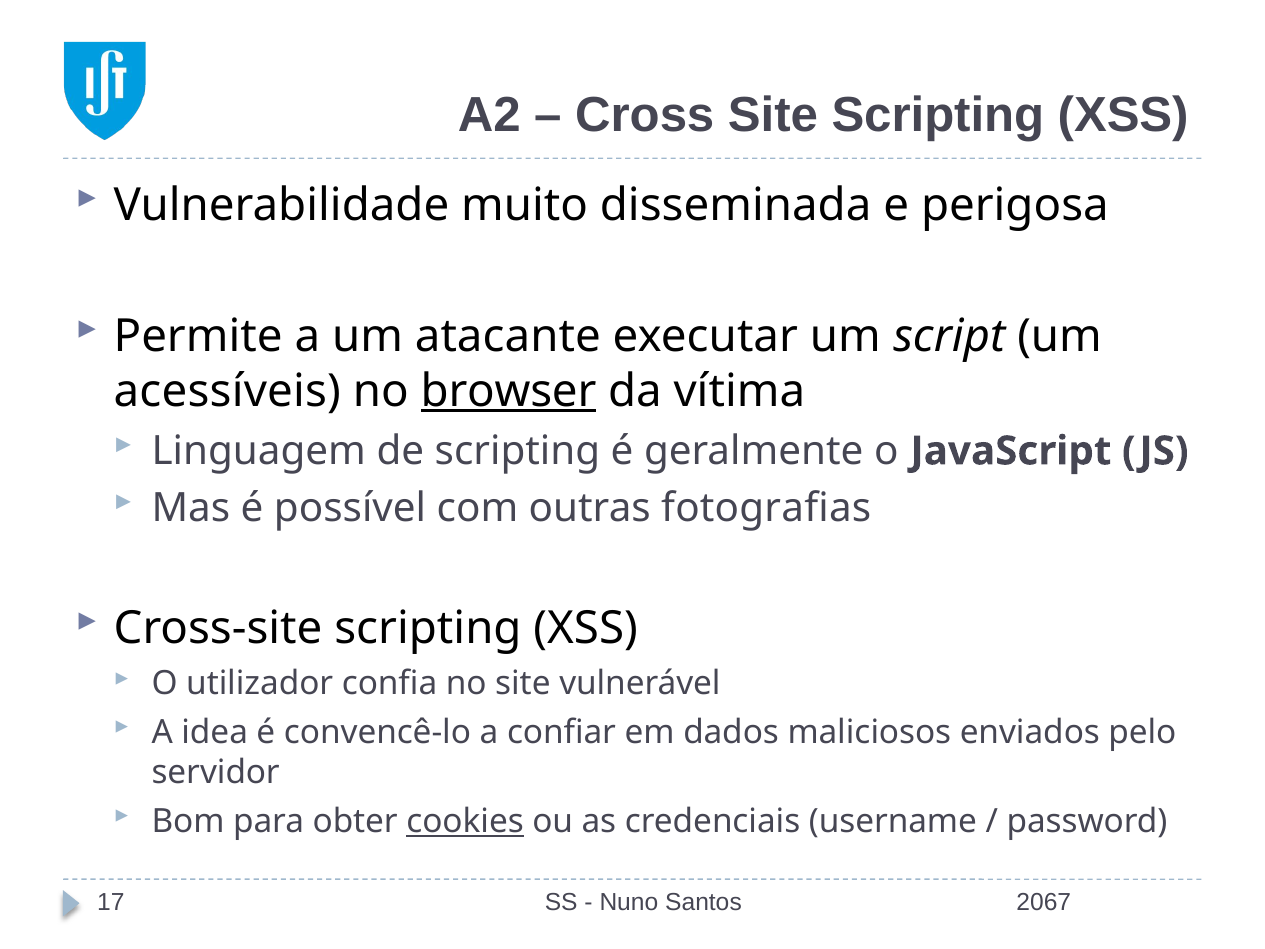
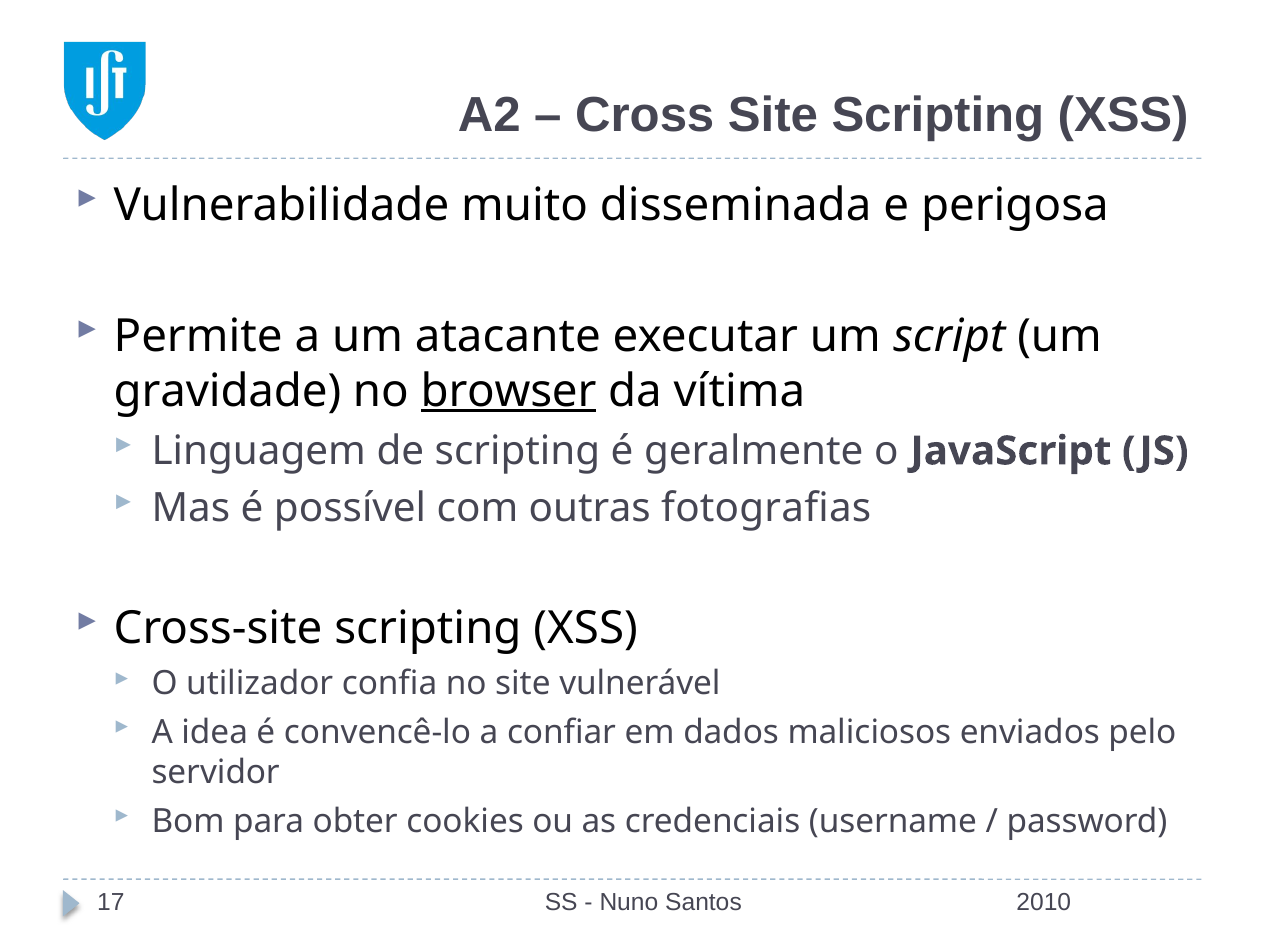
acessíveis: acessíveis -> gravidade (227, 391)
cookies underline: present -> none (465, 821)
2067: 2067 -> 2010 (1044, 902)
